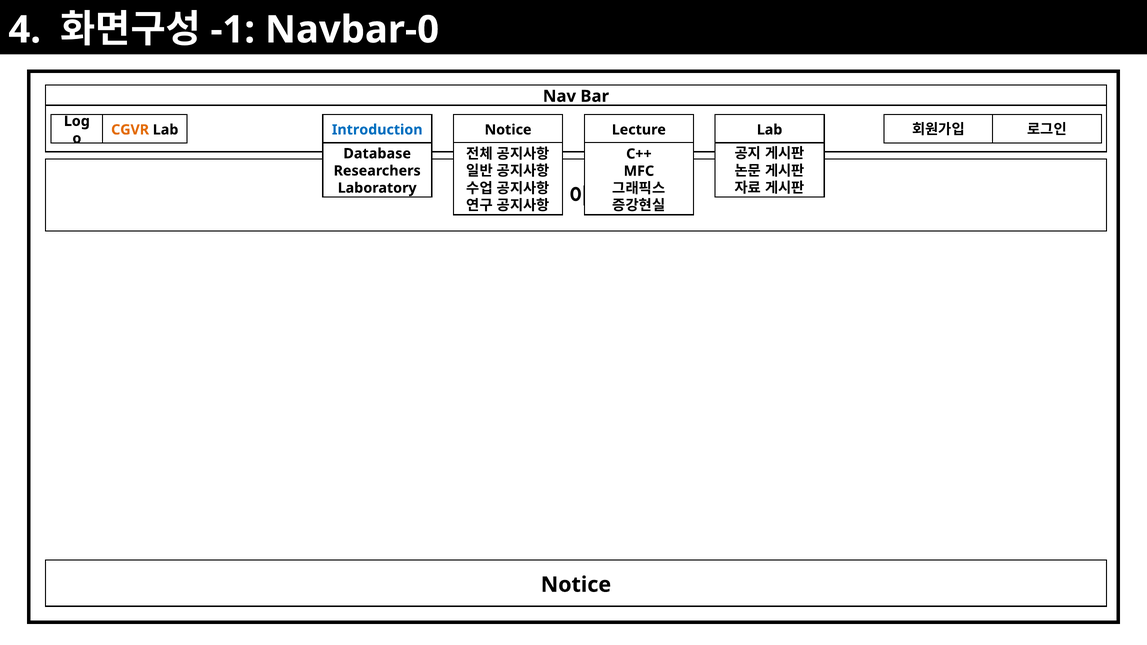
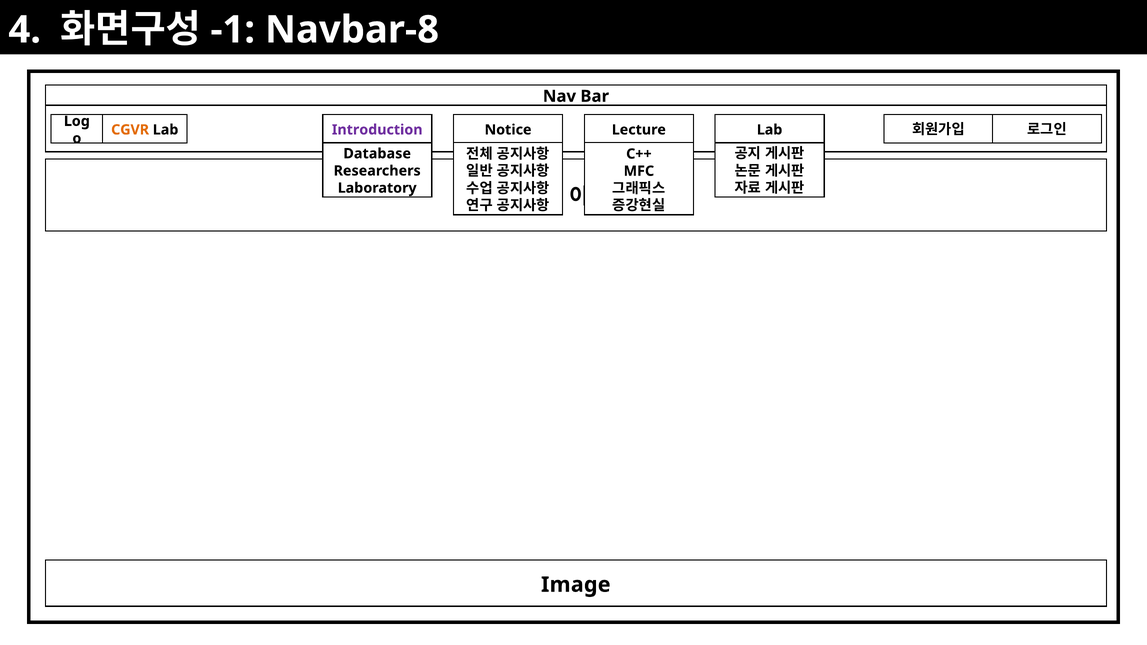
Navbar-0: Navbar-0 -> Navbar-8 (352, 30)
Introduction colour: blue -> purple (377, 130)
Notice: Notice -> Image (576, 585)
